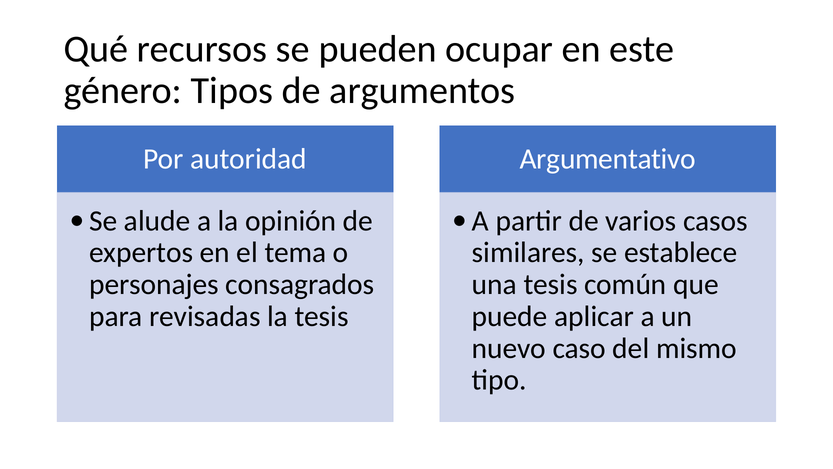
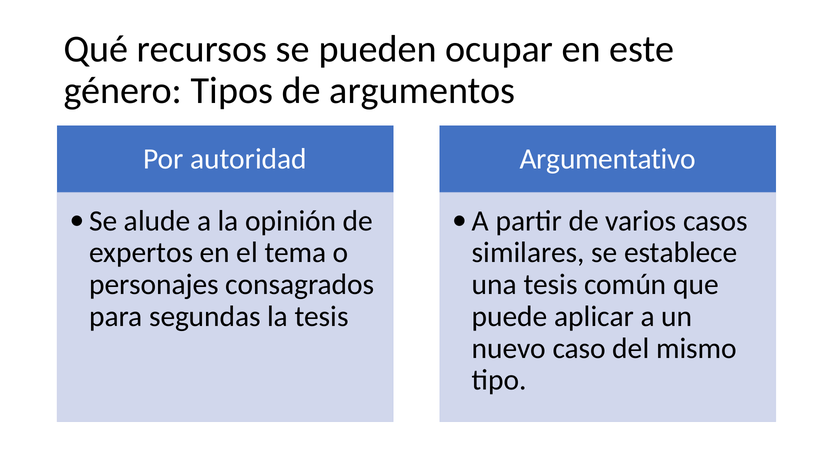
revisadas: revisadas -> segundas (205, 316)
